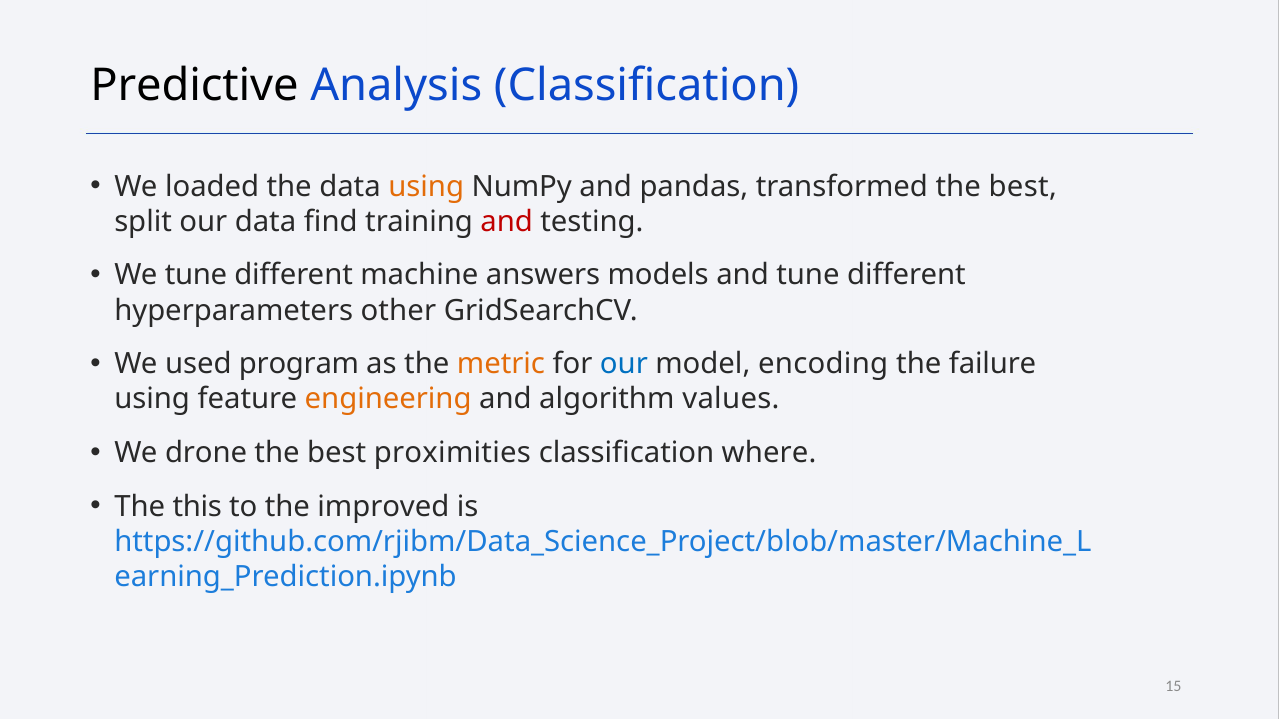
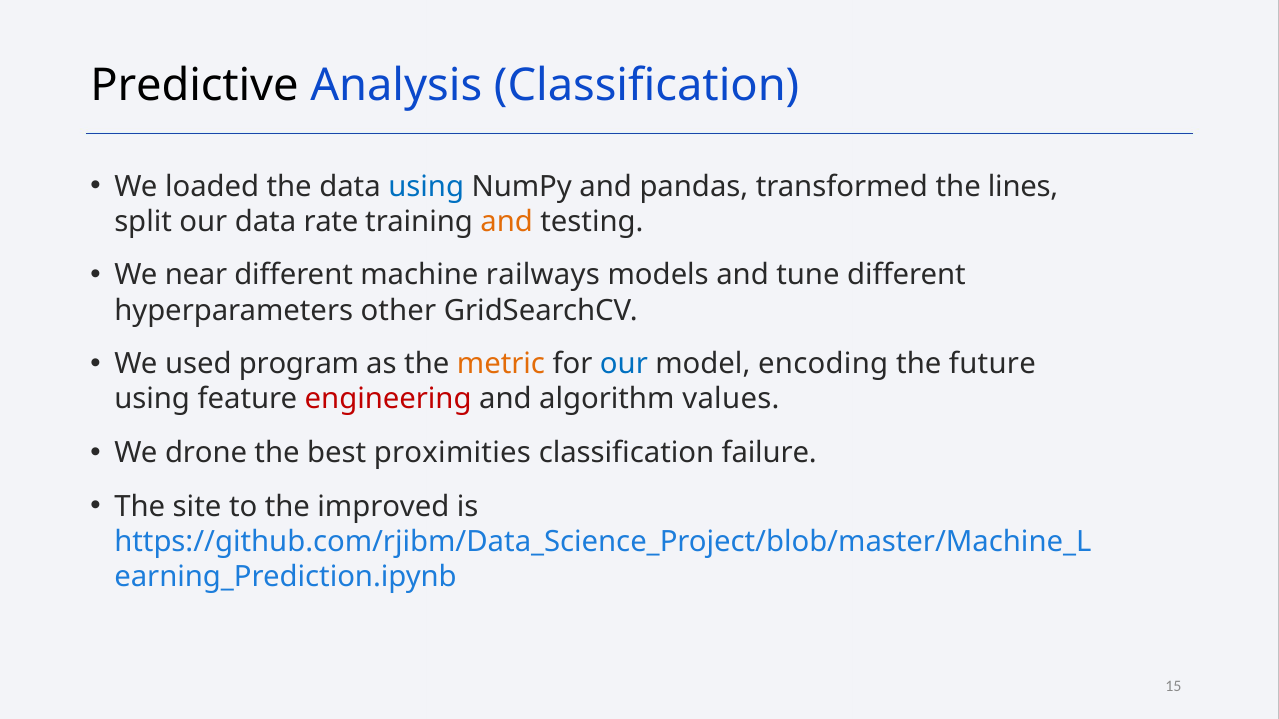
using colour: orange -> blue (426, 187)
transformed the best: best -> lines (1023, 187)
find: find -> rate (331, 222)
and colour: red -> orange (507, 222)
We tune: tune -> near (196, 275)
answers: answers -> railways (543, 275)
failure: failure -> future (992, 364)
engineering colour: orange -> red (388, 400)
where: where -> failure (769, 453)
this: this -> site (197, 507)
